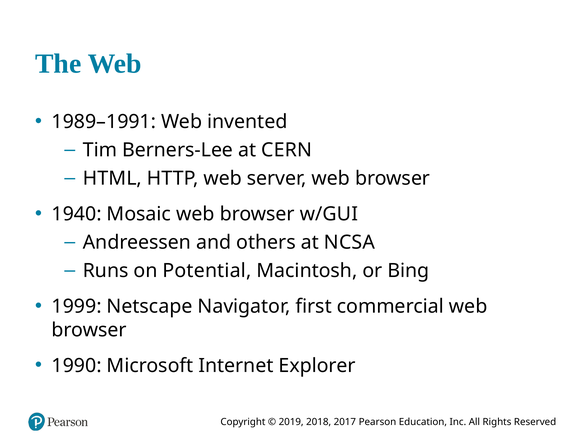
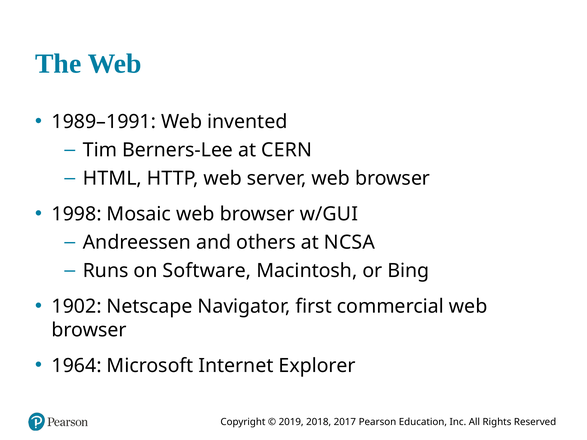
1940: 1940 -> 1998 (77, 214)
Potential: Potential -> Software (207, 271)
1999: 1999 -> 1902 (77, 307)
1990: 1990 -> 1964 (77, 366)
